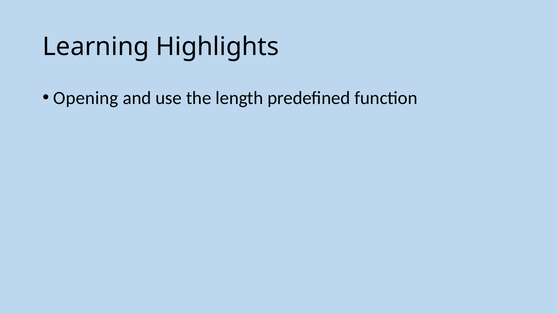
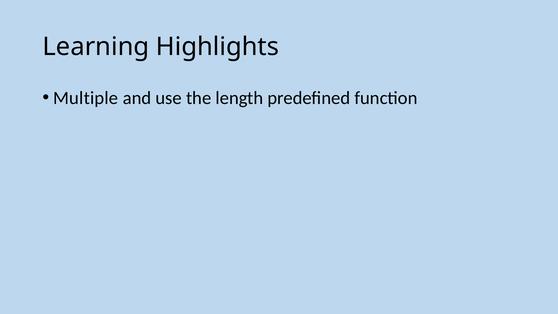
Opening: Opening -> Multiple (86, 98)
